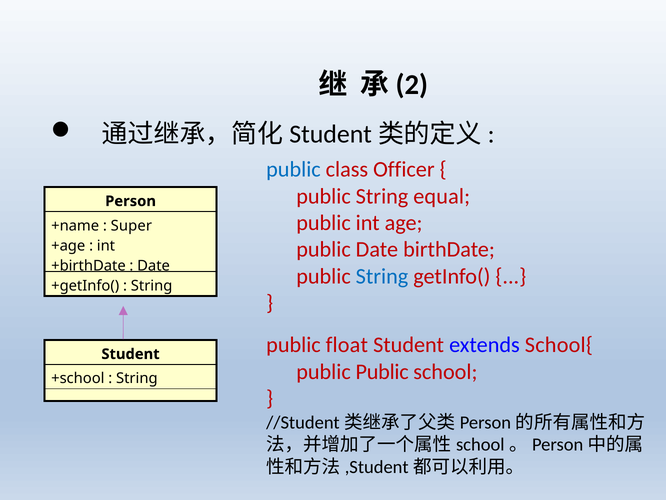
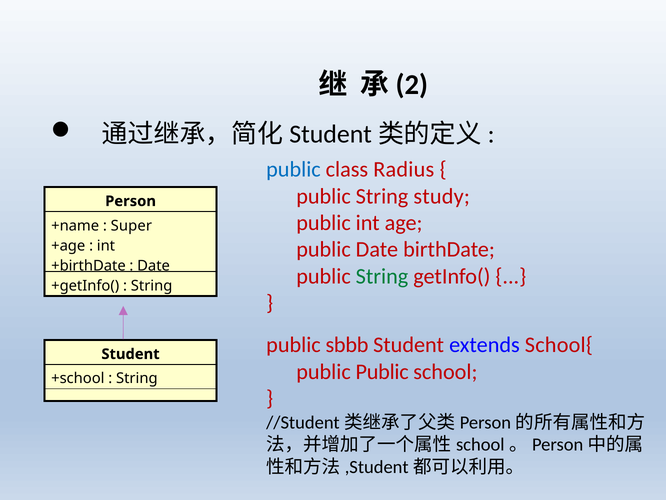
Officer: Officer -> Radius (404, 169)
equal: equal -> study (442, 196)
String colour: blue -> green (382, 276)
float: float -> sbbb (347, 345)
